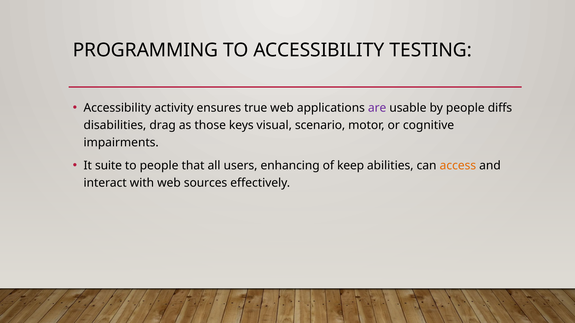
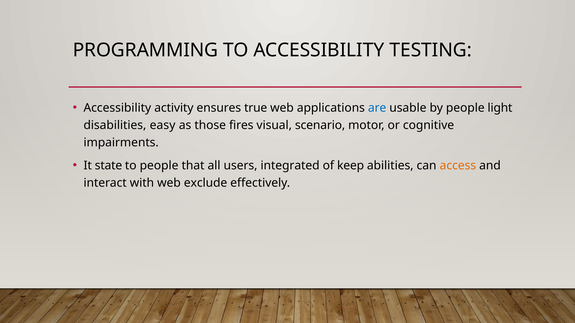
are colour: purple -> blue (377, 108)
diffs: diffs -> light (500, 108)
drag: drag -> easy (163, 125)
keys: keys -> fires (241, 125)
suite: suite -> state (109, 166)
enhancing: enhancing -> integrated (290, 166)
sources: sources -> exclude (206, 183)
